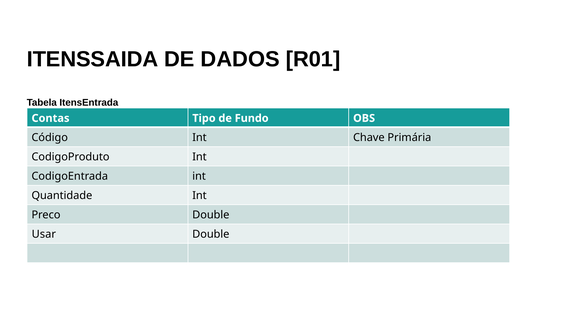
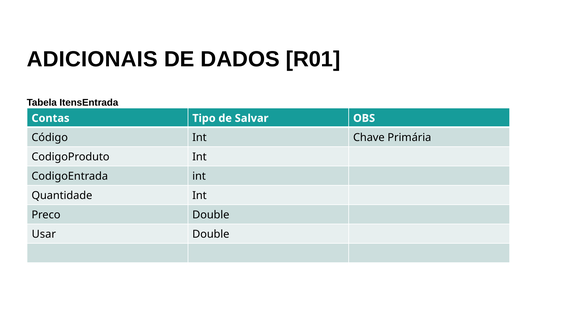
ITENSSAIDA: ITENSSAIDA -> ADICIONAIS (92, 59)
Fundo: Fundo -> Salvar (252, 118)
